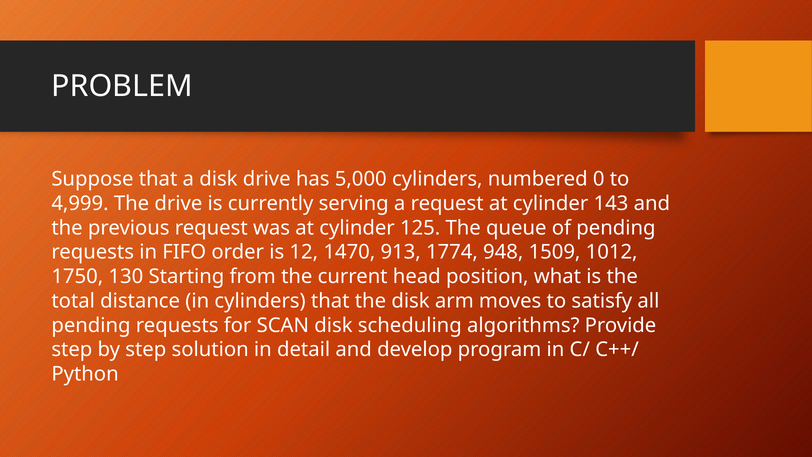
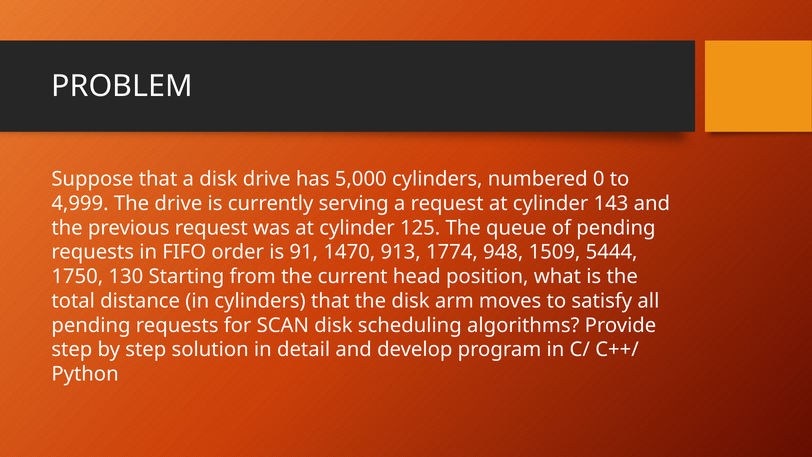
12: 12 -> 91 (304, 252)
1012: 1012 -> 5444 (612, 252)
